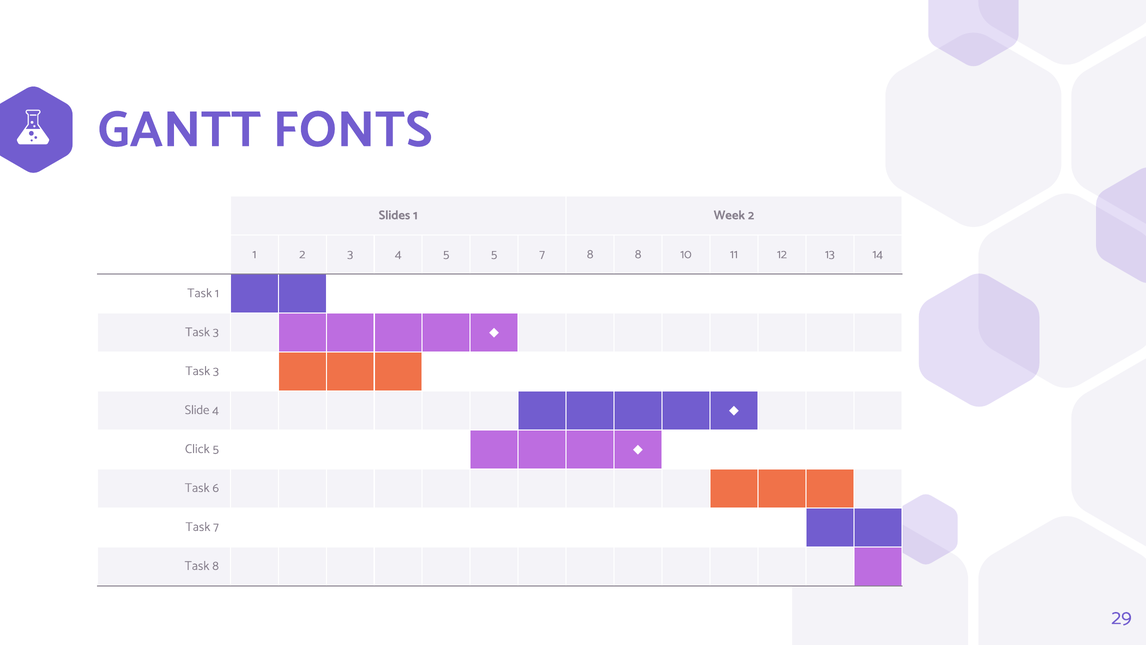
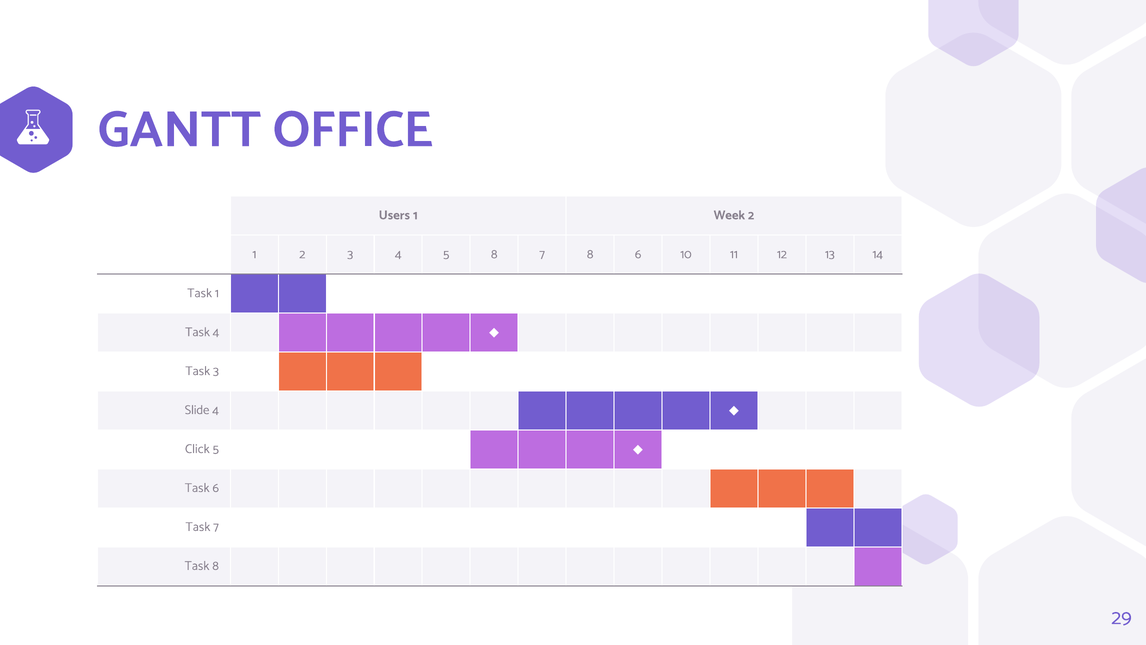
FONTS: FONTS -> OFFICE (353, 129)
Slides: Slides -> Users (394, 215)
5 5: 5 -> 8 (494, 254)
8 8: 8 -> 6 (638, 254)
3: 3 -> 4 (216, 332)
